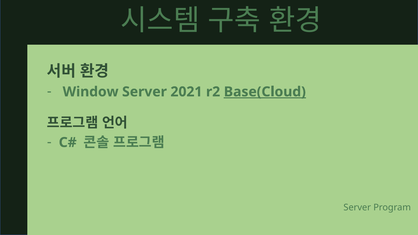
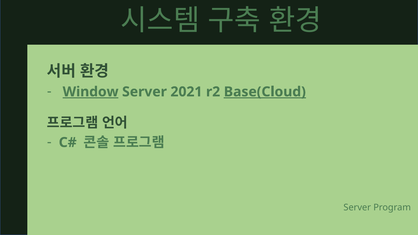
Window underline: none -> present (91, 92)
